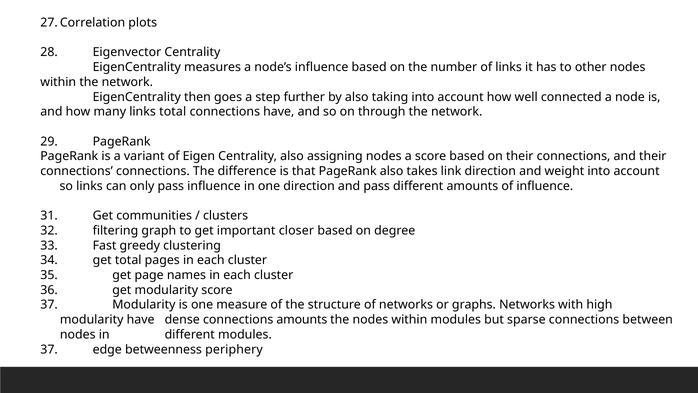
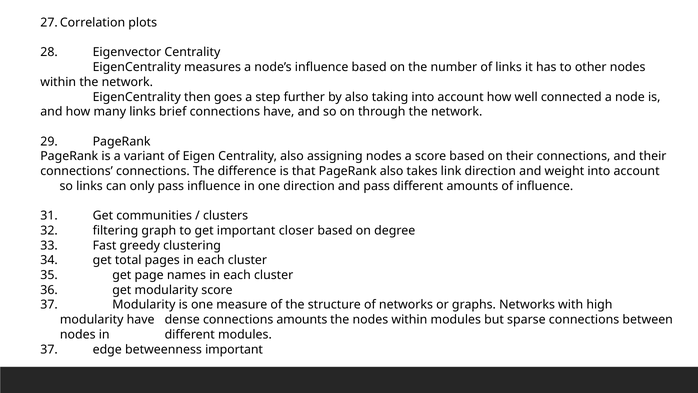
links total: total -> brief (173, 112)
betweenness periphery: periphery -> important (234, 349)
